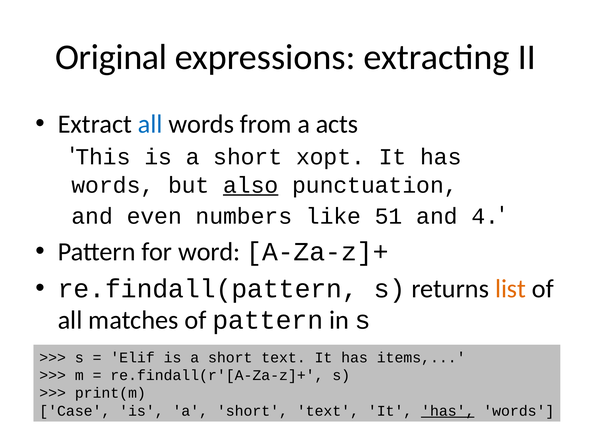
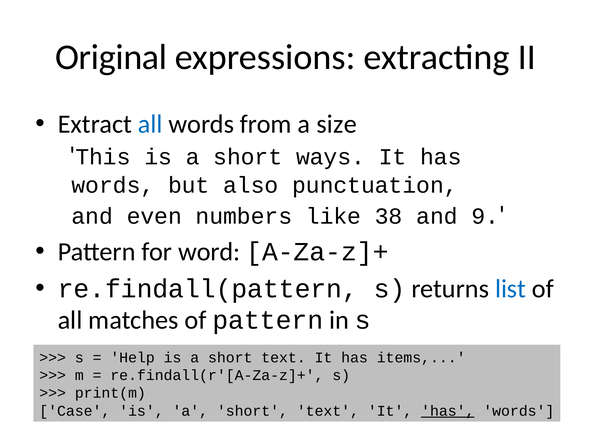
acts: acts -> size (337, 124)
xopt: xopt -> ways (331, 157)
also underline: present -> none (251, 185)
51: 51 -> 38 (389, 216)
4: 4 -> 9 (485, 216)
list colour: orange -> blue (511, 289)
Elif: Elif -> Help (133, 358)
